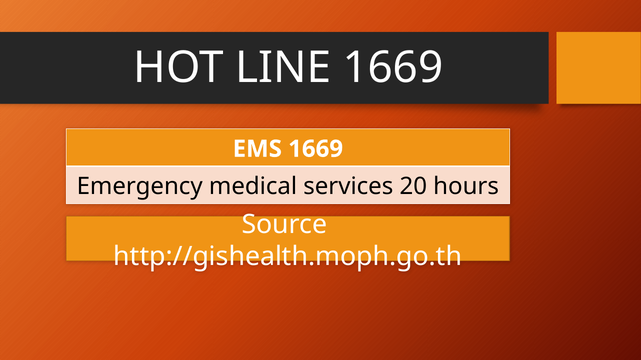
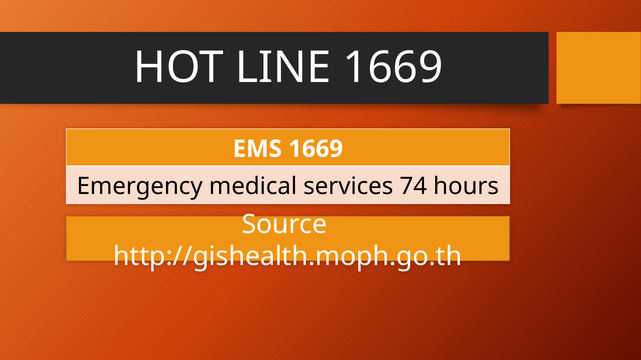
20: 20 -> 74 (413, 187)
